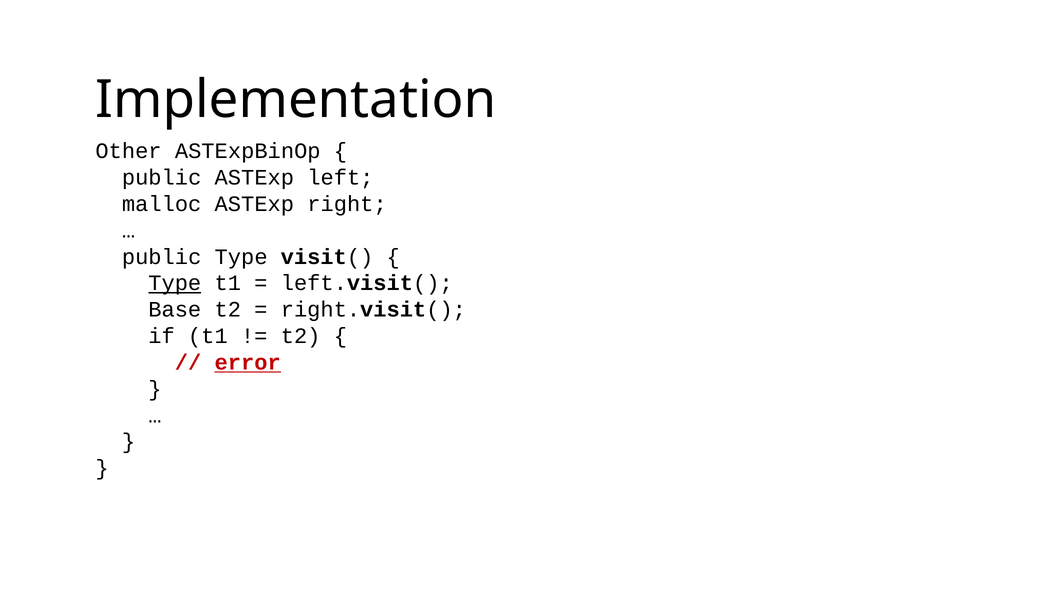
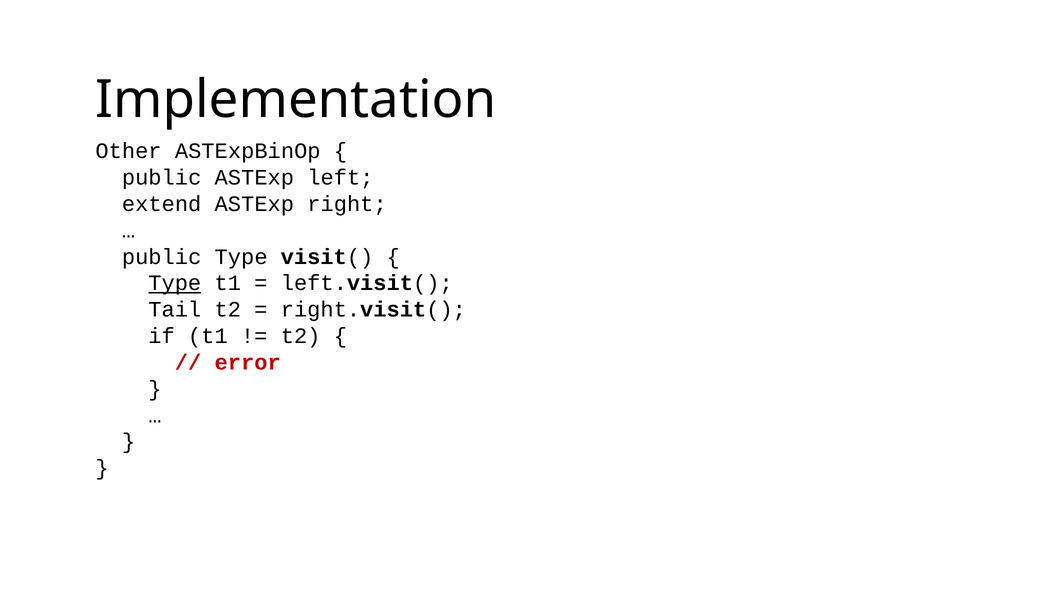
malloc: malloc -> extend (162, 204)
Base: Base -> Tail (175, 310)
error underline: present -> none (248, 363)
